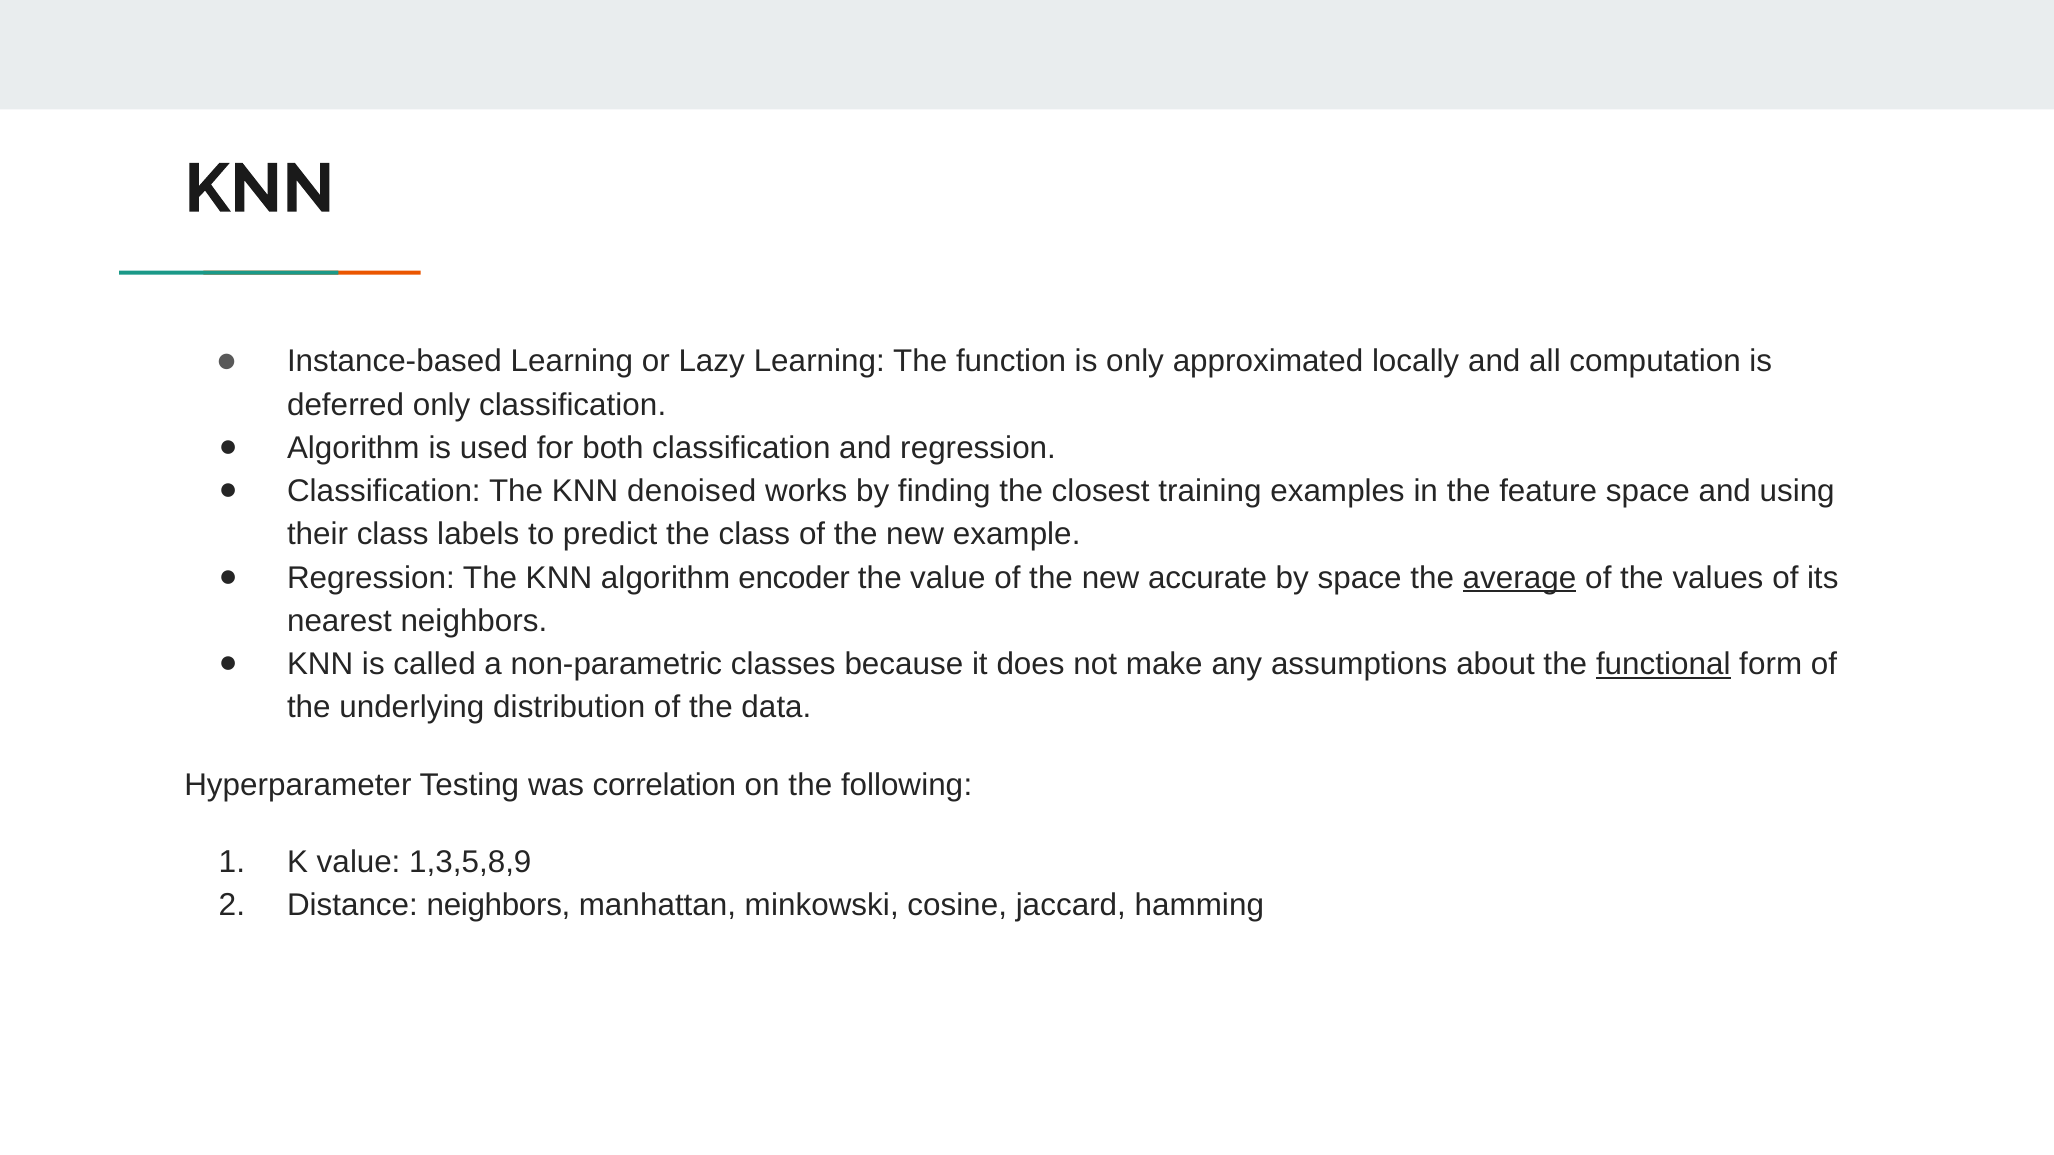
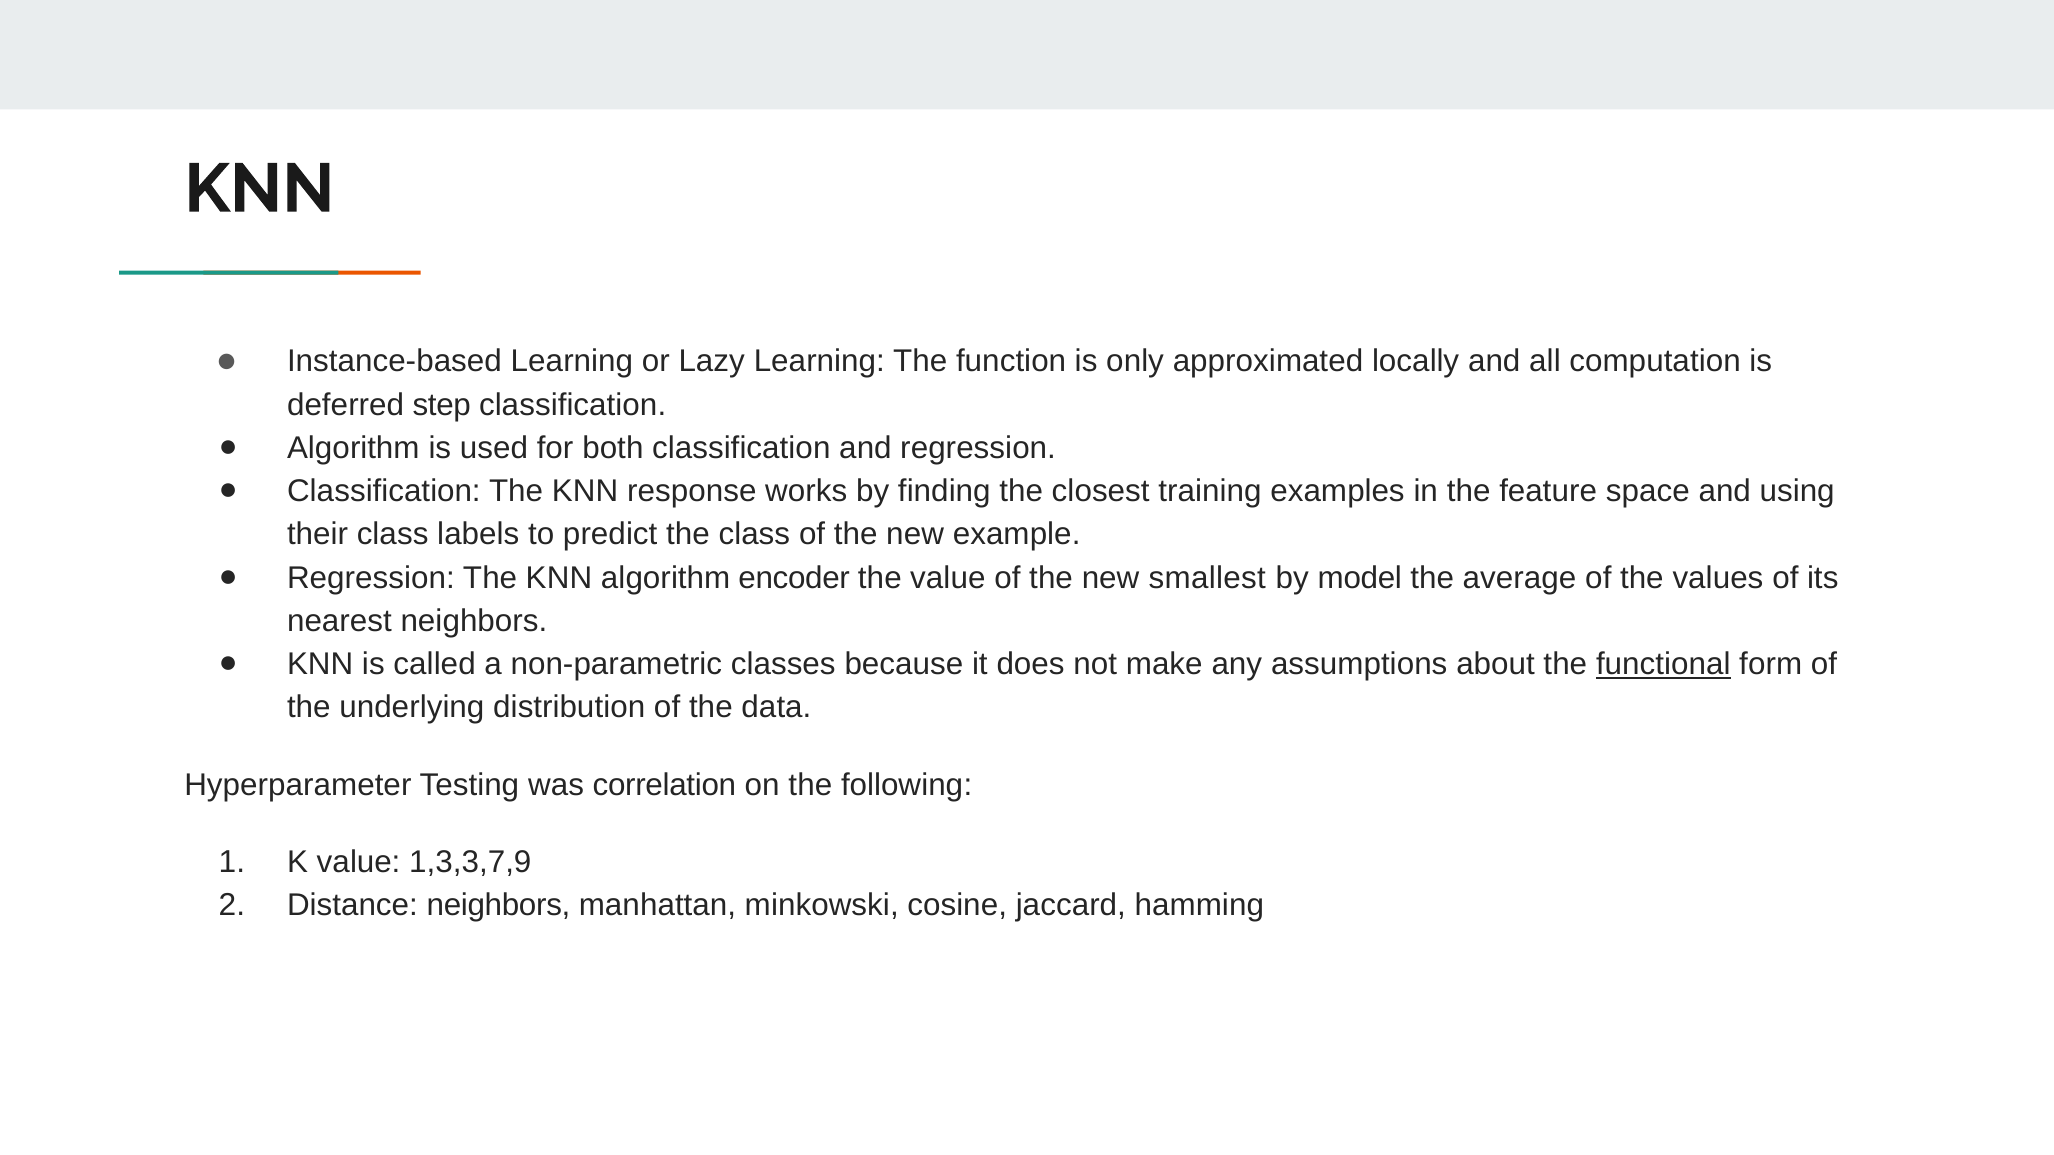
deferred only: only -> step (442, 405)
denoised: denoised -> response (692, 491)
accurate: accurate -> smallest (1207, 578)
by space: space -> model (1360, 578)
average underline: present -> none (1520, 578)
1,3,5,8,9: 1,3,5,8,9 -> 1,3,3,7,9 (470, 863)
